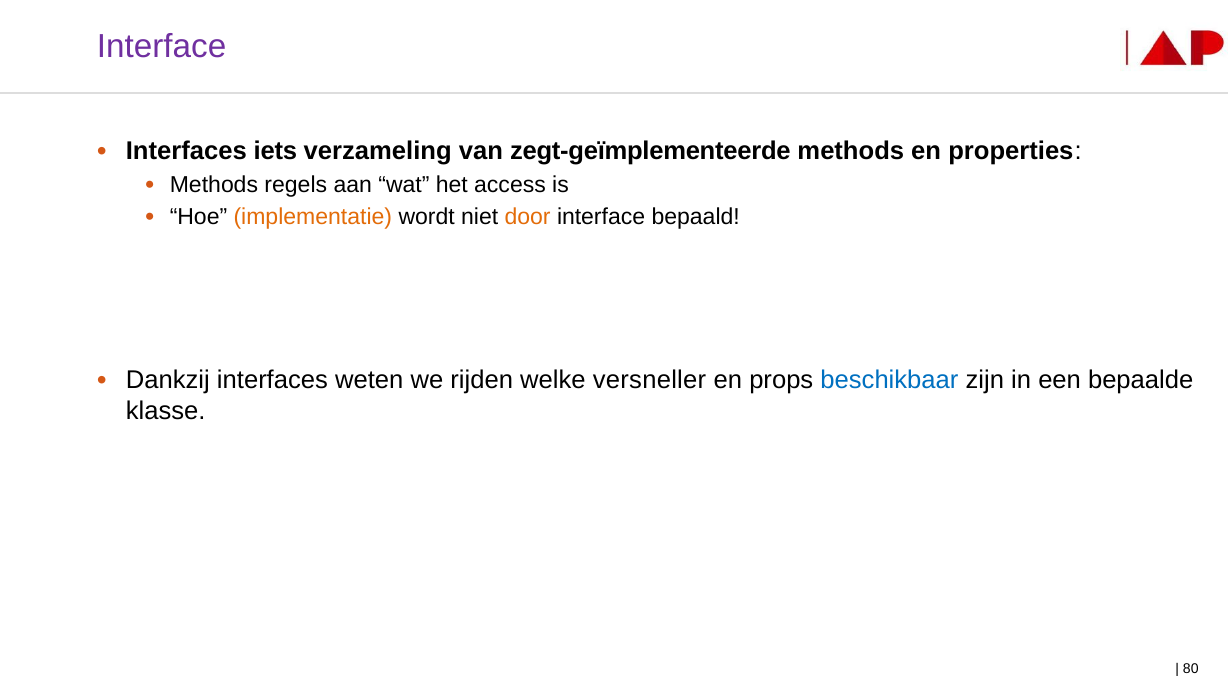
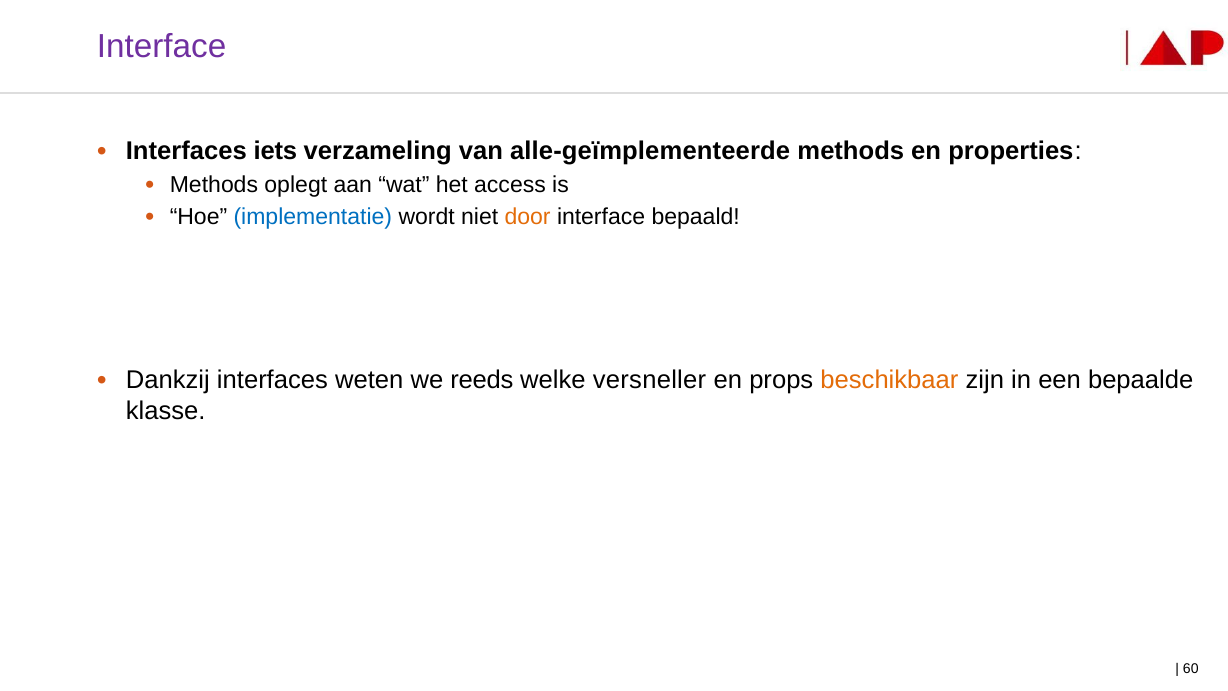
zegt-geïmplementeerde: zegt-geïmplementeerde -> alle-geïmplementeerde (650, 151)
regels: regels -> oplegt (296, 185)
implementatie colour: orange -> blue (313, 217)
rijden: rijden -> reeds (482, 380)
beschikbaar colour: blue -> orange (889, 380)
80: 80 -> 60 (1191, 668)
